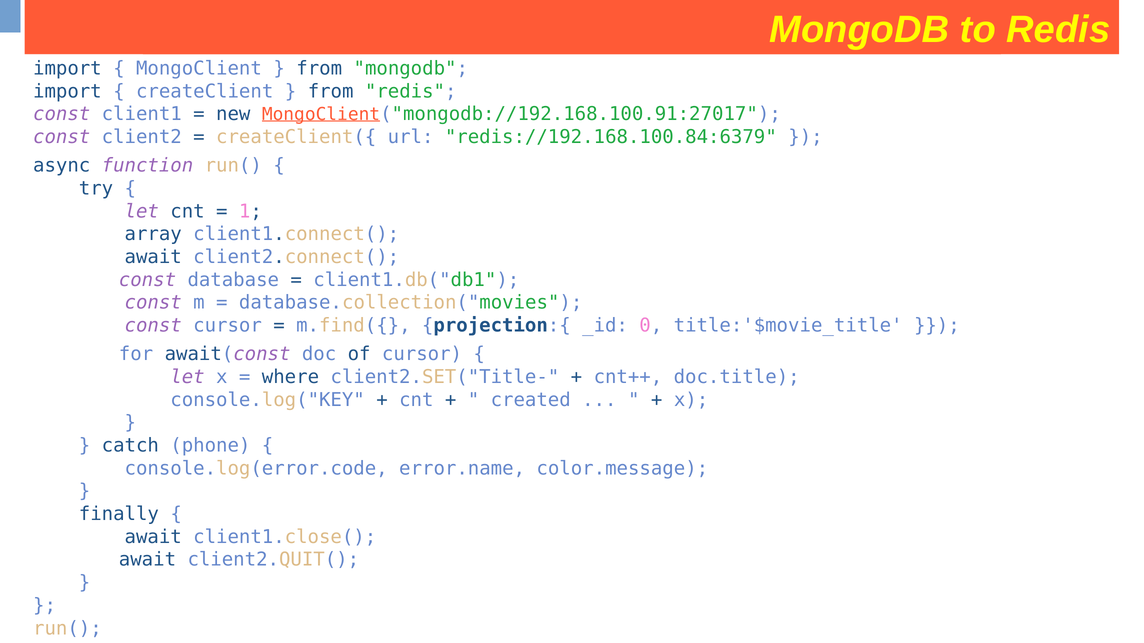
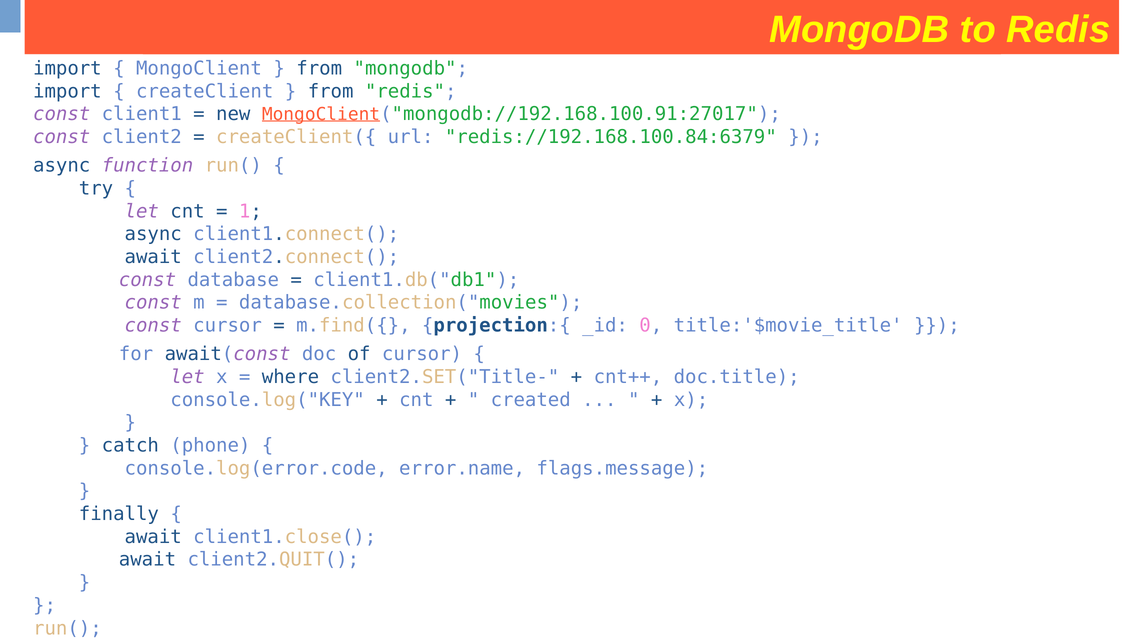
array: array -> async (153, 234)
color.message: color.message -> flags.message (622, 469)
